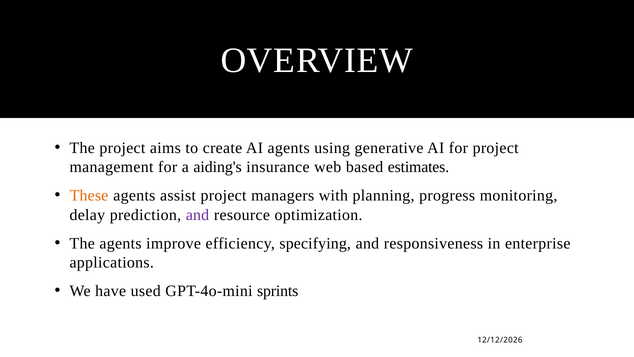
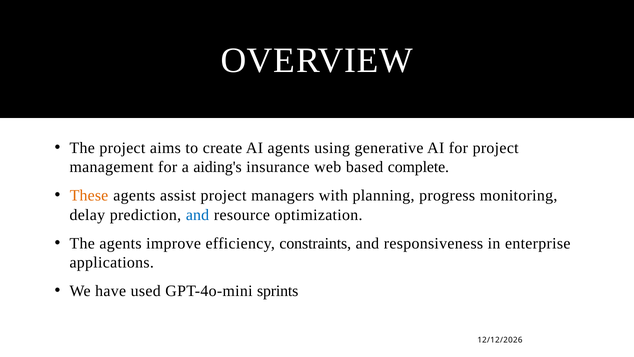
estimates: estimates -> complete (418, 167)
and colour: purple -> blue (197, 215)
specifying: specifying -> constraints (315, 243)
